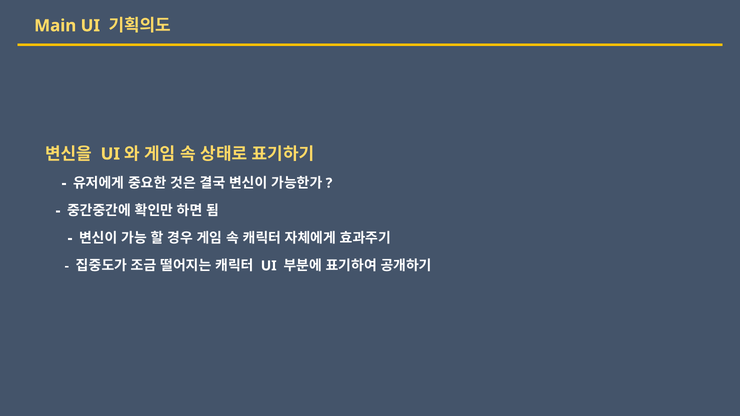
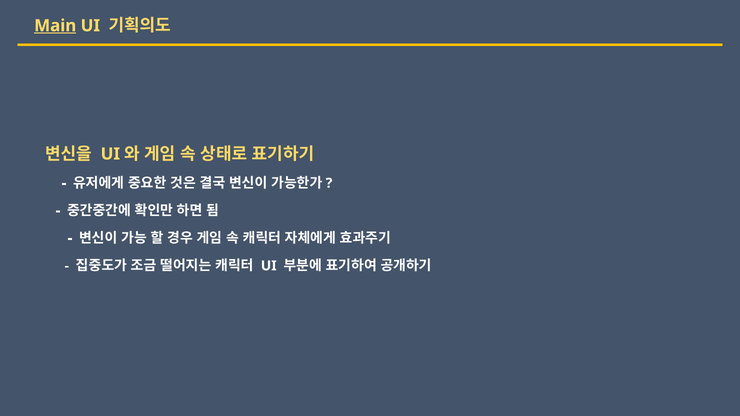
Main underline: none -> present (55, 26)
